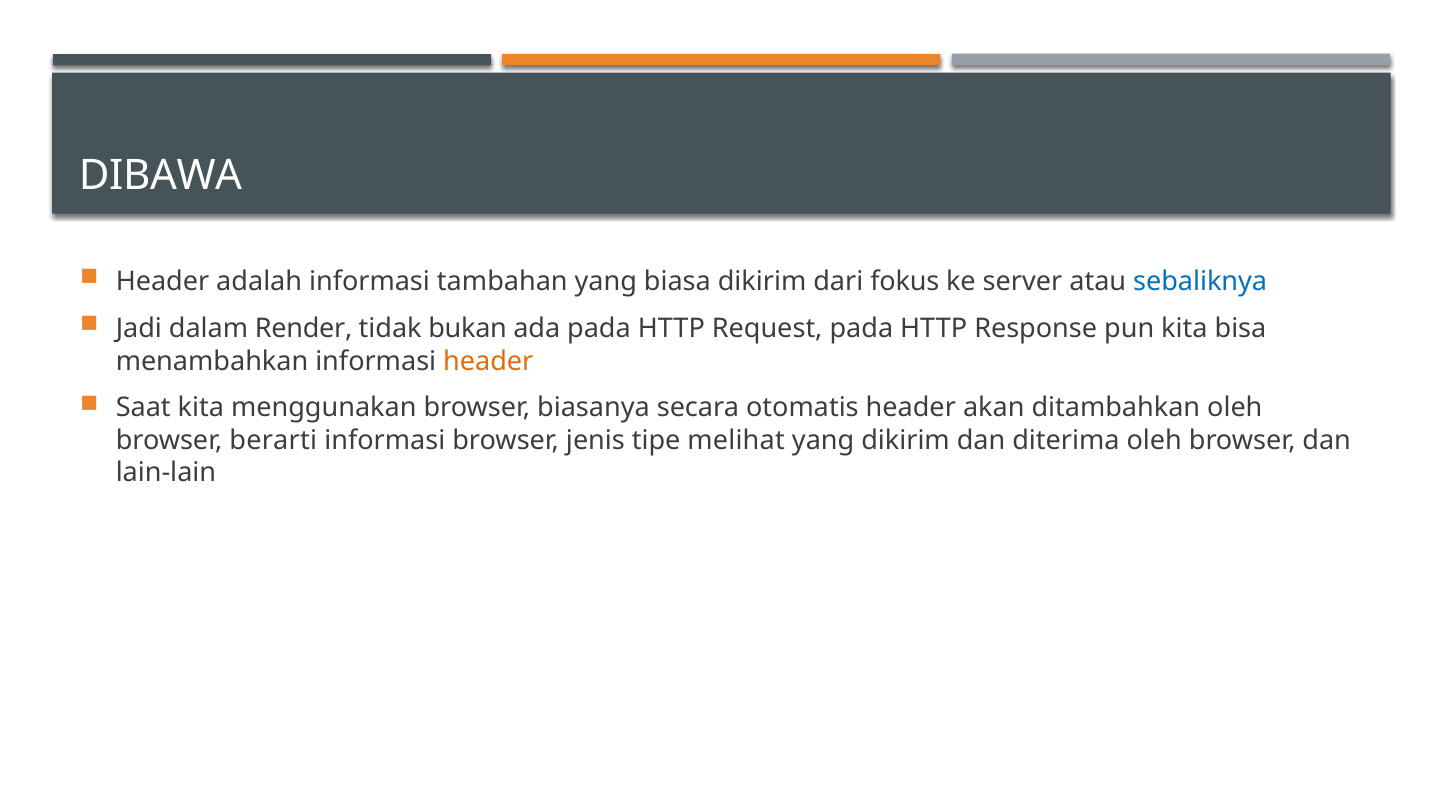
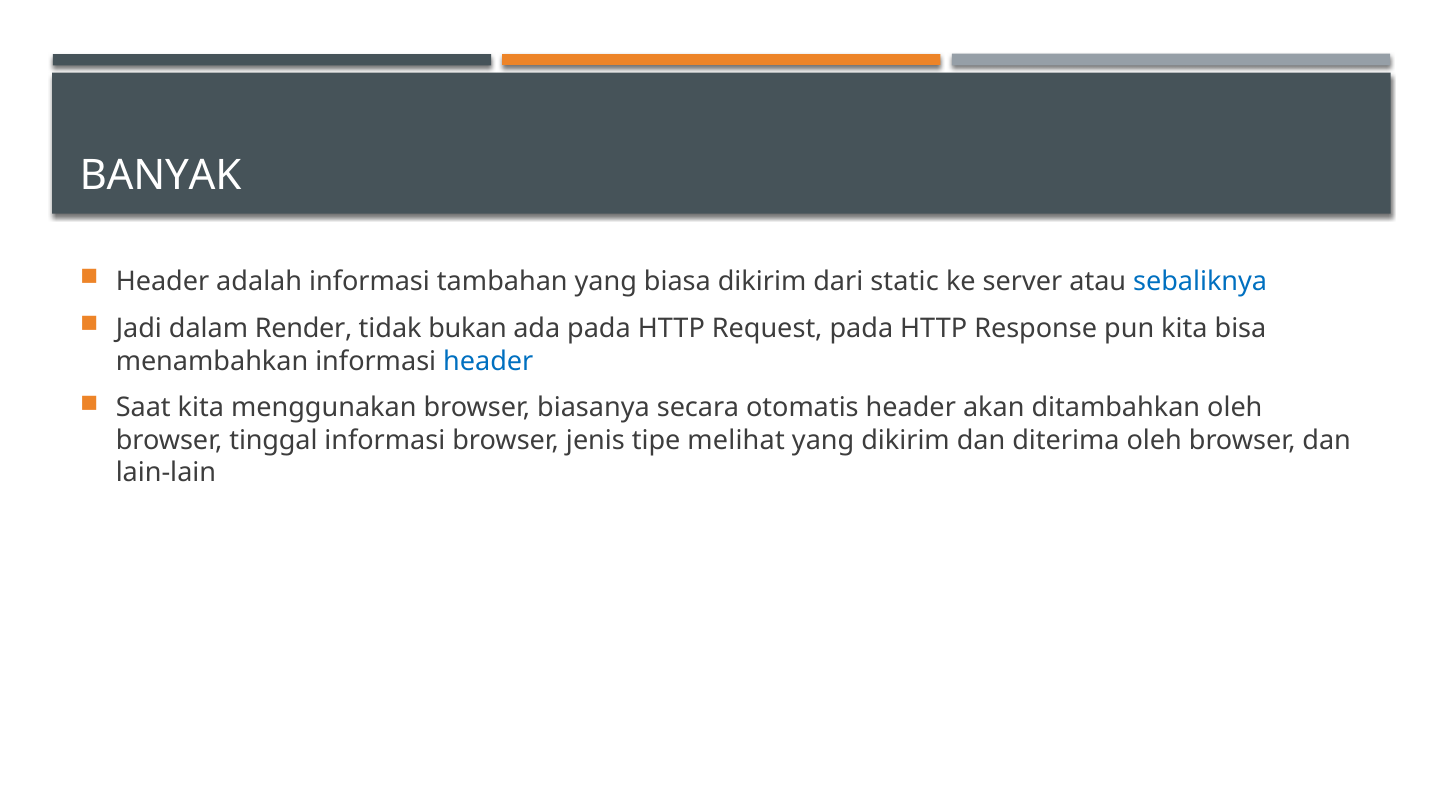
DIBAWA: DIBAWA -> BANYAK (160, 175)
fokus: fokus -> static (905, 282)
header colour: orange -> blue (488, 361)
berarti: berarti -> tinggal (273, 440)
